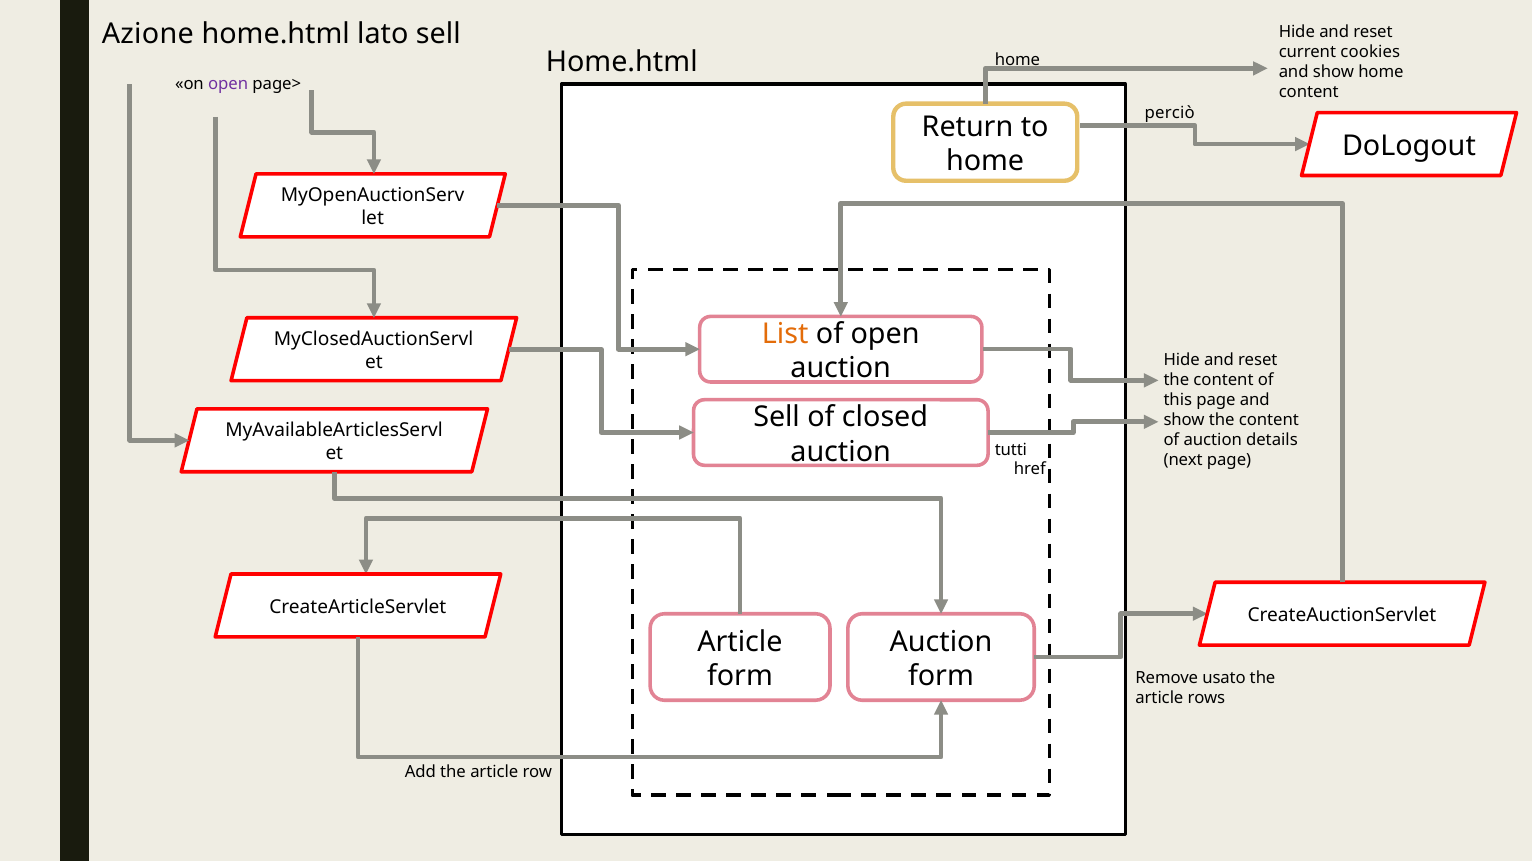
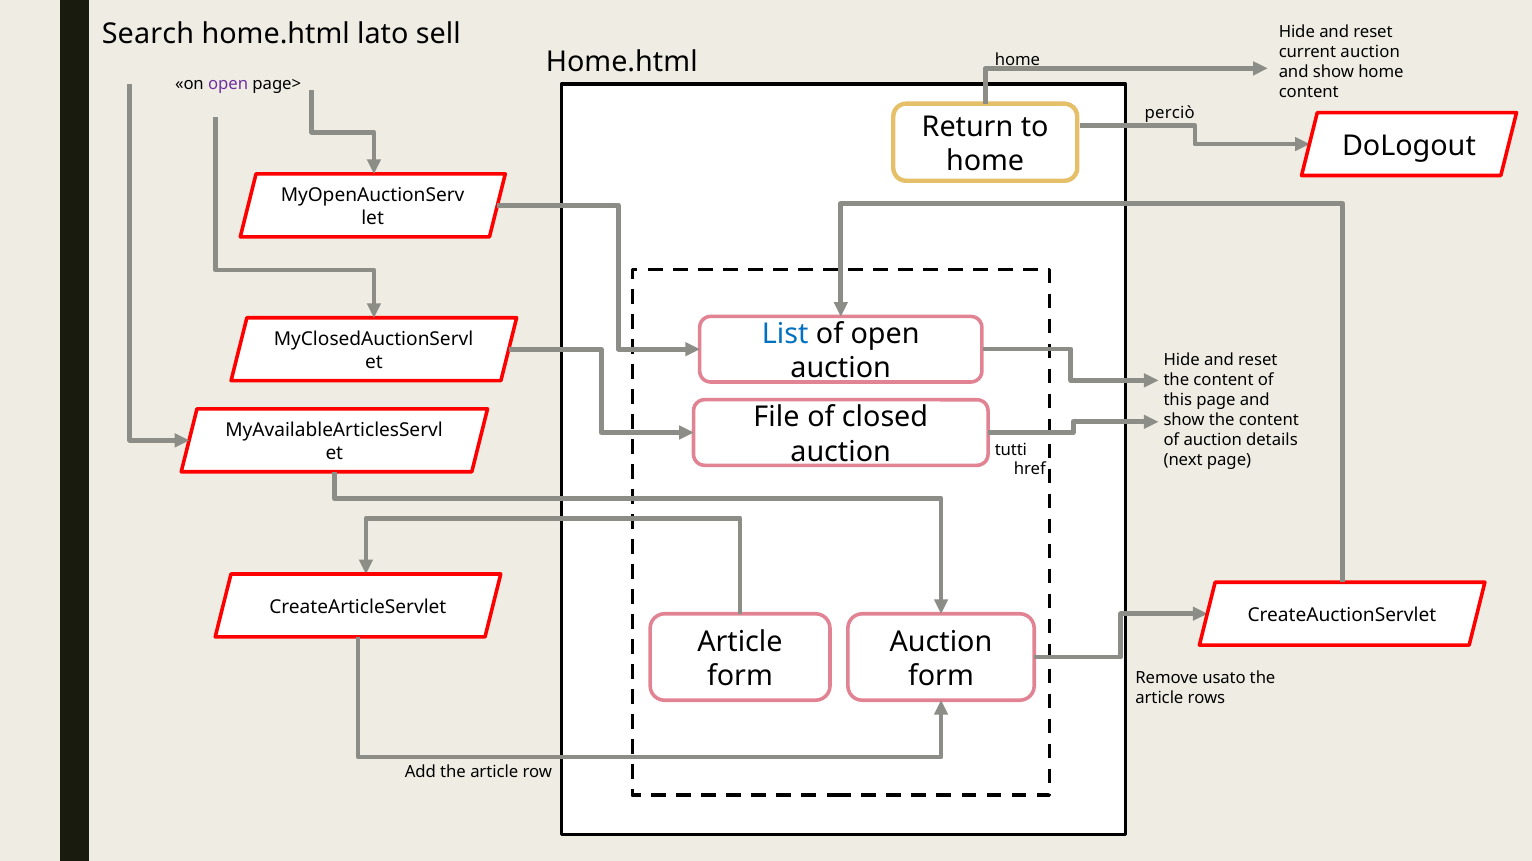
Azione: Azione -> Search (148, 34)
current cookies: cookies -> auction (1370, 52)
List colour: orange -> blue (785, 334)
Sell: Sell -> File (776, 418)
